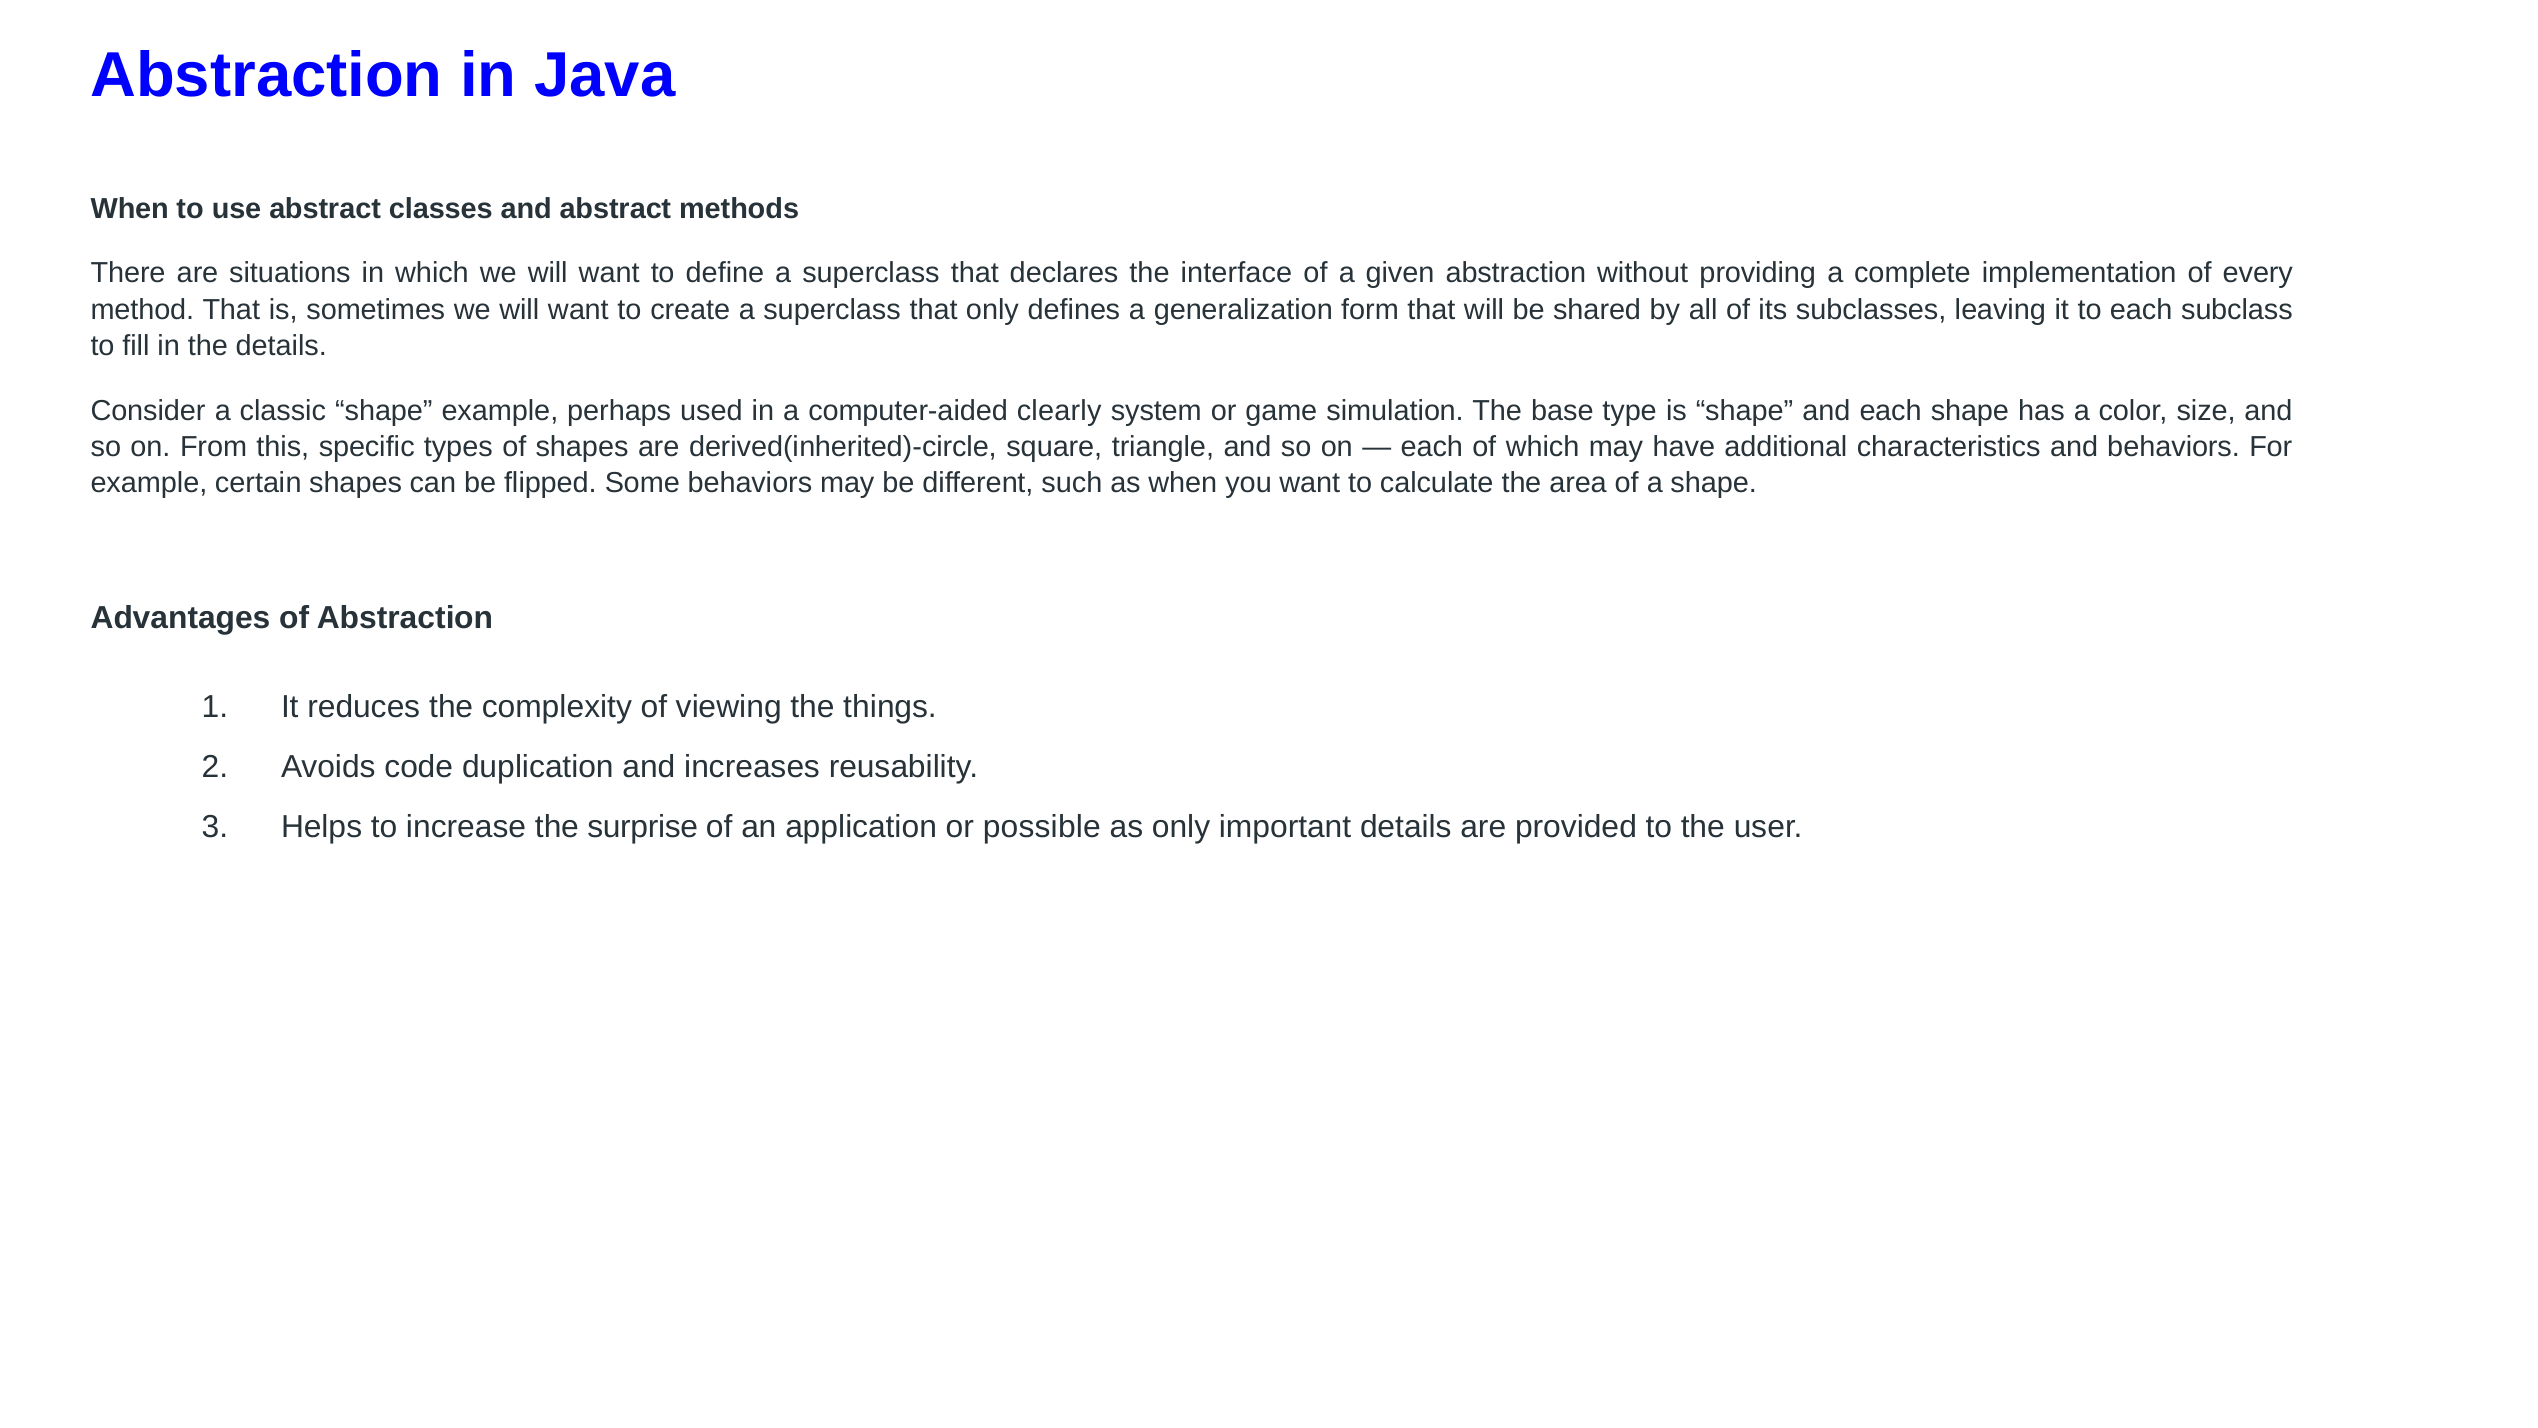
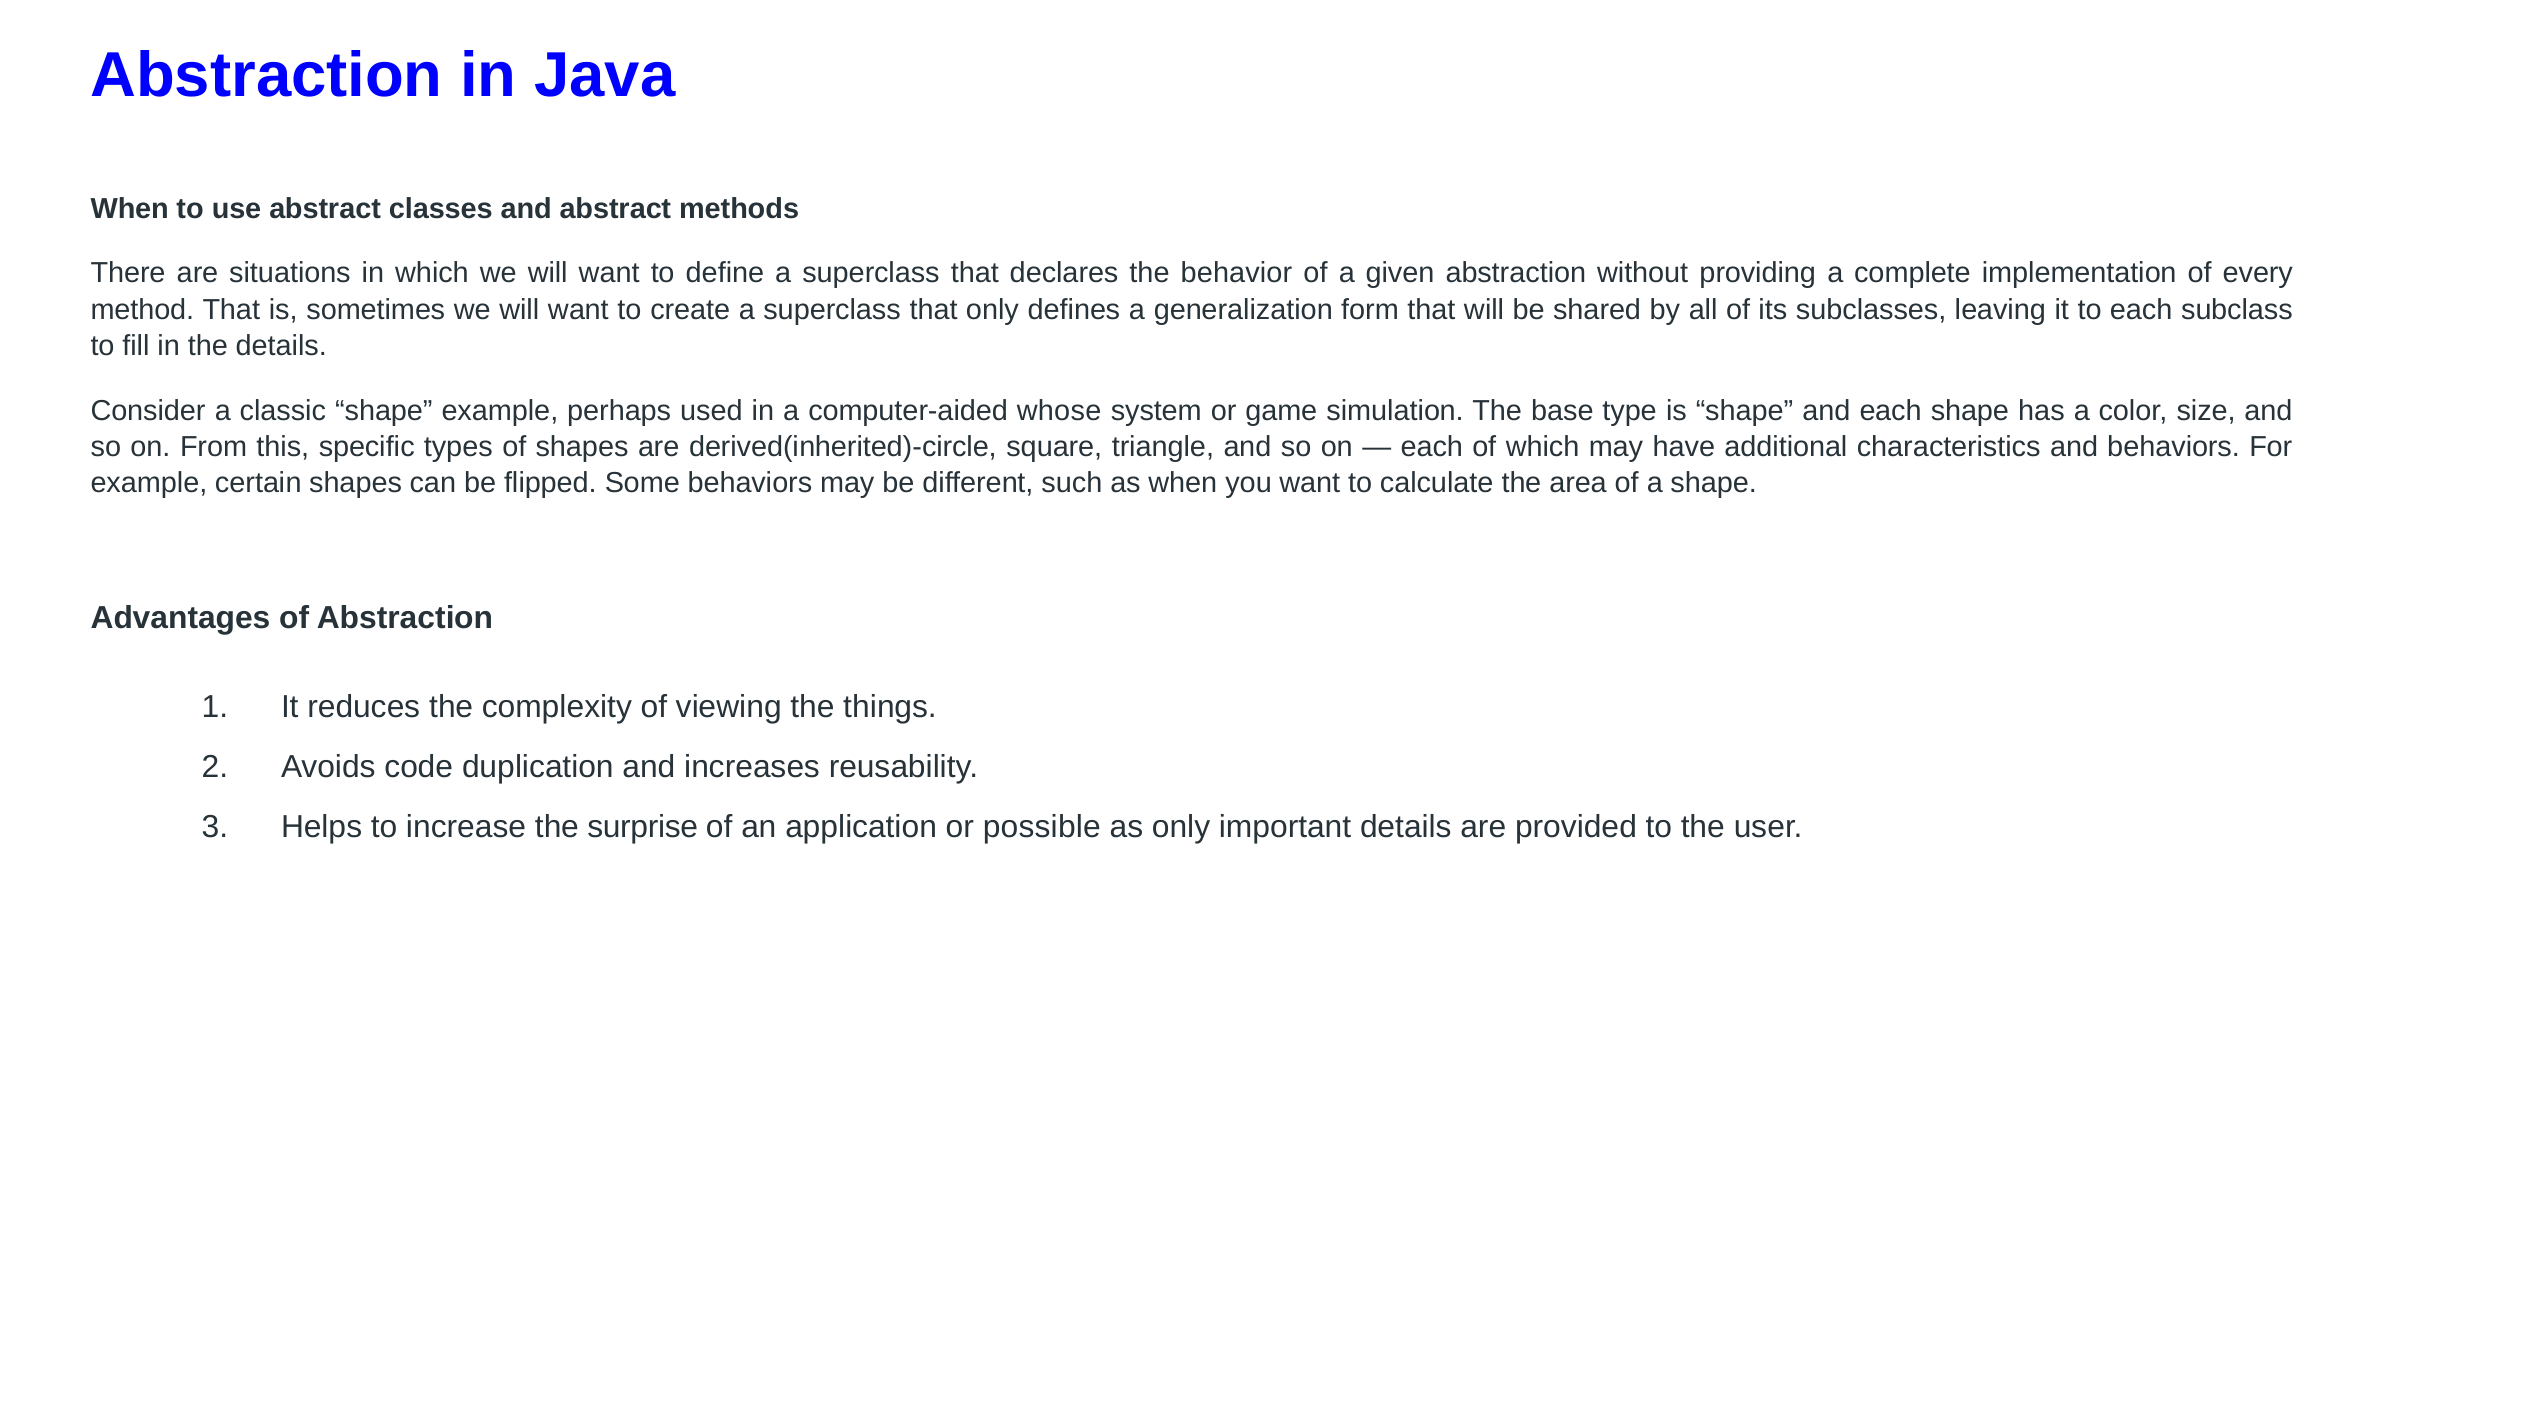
interface: interface -> behavior (1236, 273)
clearly: clearly -> whose (1059, 410)
